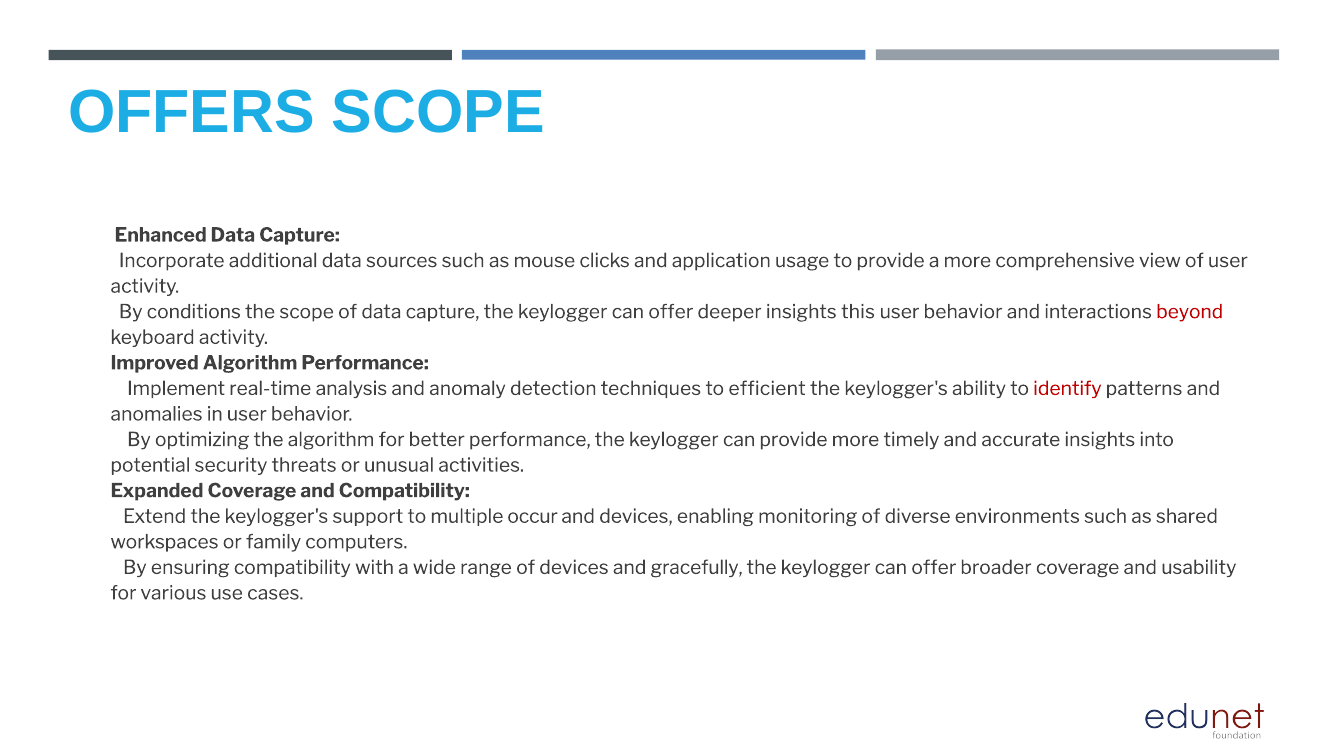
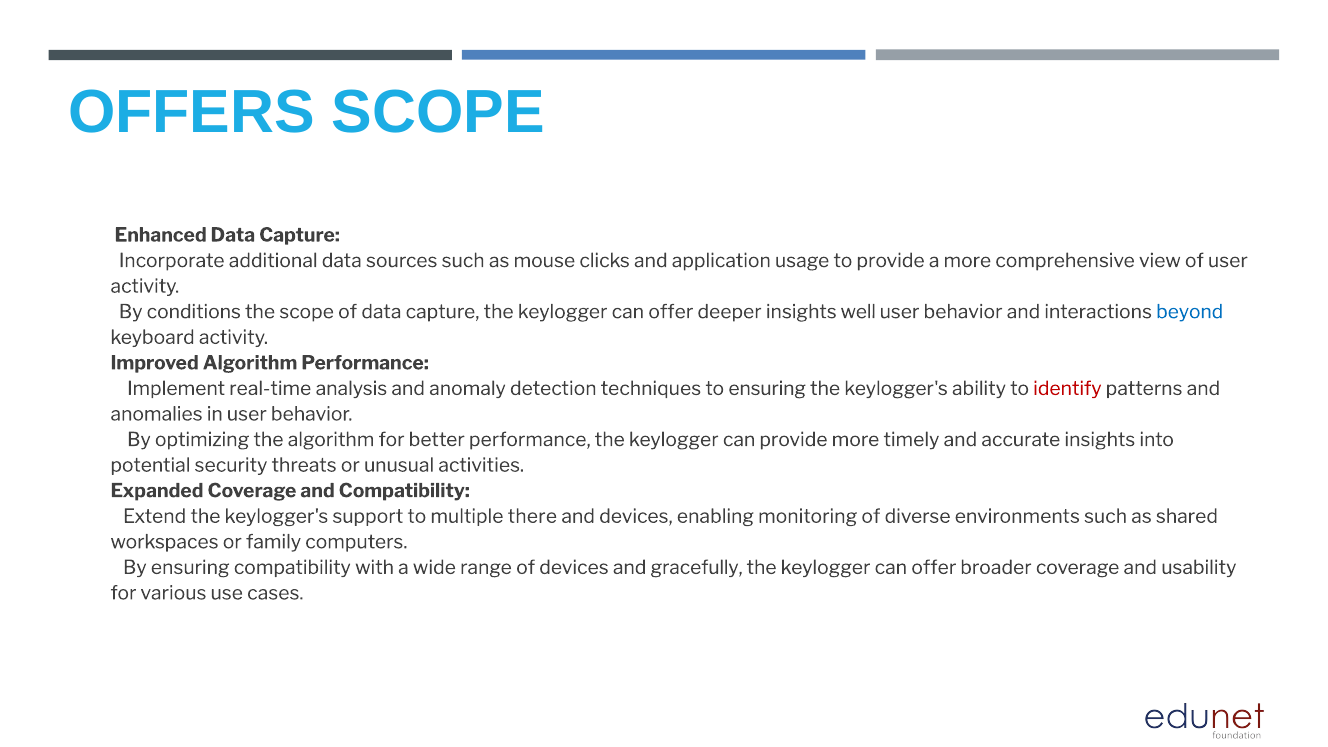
this: this -> well (858, 312)
beyond colour: red -> blue (1190, 312)
to efficient: efficient -> ensuring (767, 389)
occur: occur -> there (532, 516)
